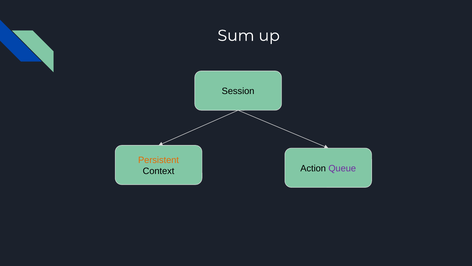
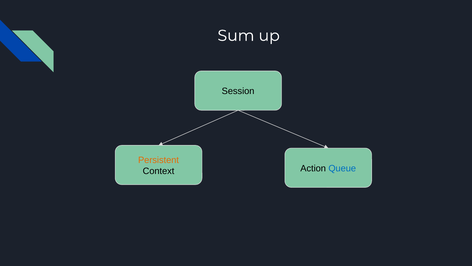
Queue colour: purple -> blue (342, 168)
